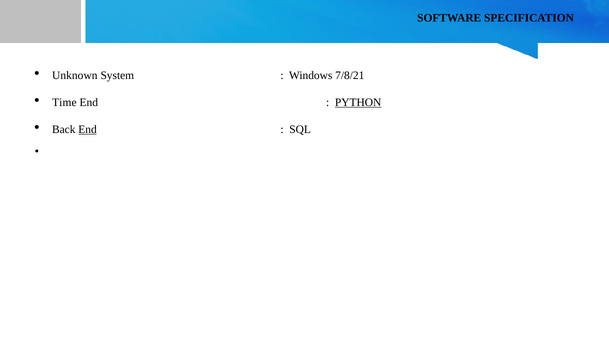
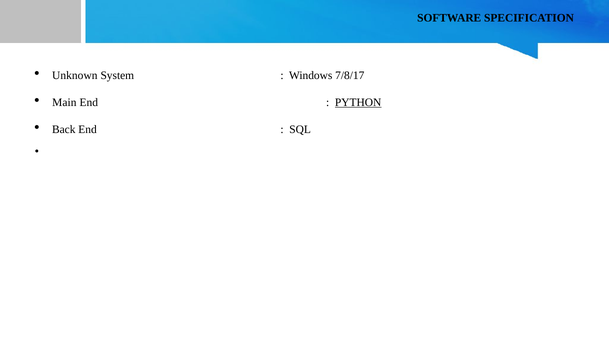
7/8/21: 7/8/21 -> 7/8/17 (350, 75)
Time: Time -> Main (64, 102)
End underline: present -> none (88, 129)
